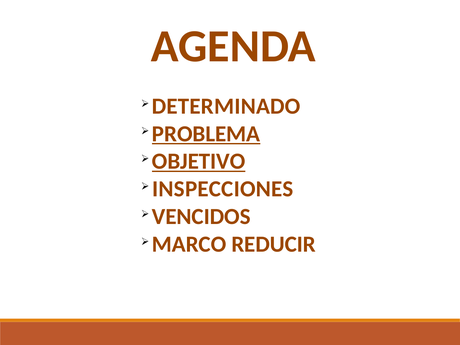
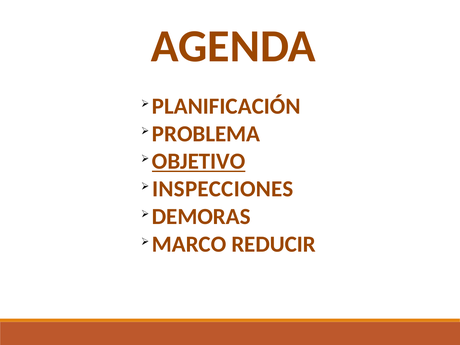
DETERMINADO: DETERMINADO -> PLANIFICACIÓN (226, 106)
PROBLEMA underline: present -> none (206, 134)
VENCIDOS: VENCIDOS -> DEMORAS (201, 217)
